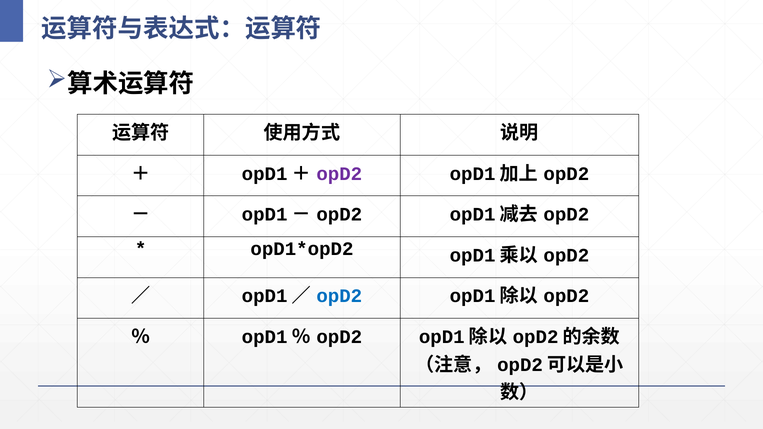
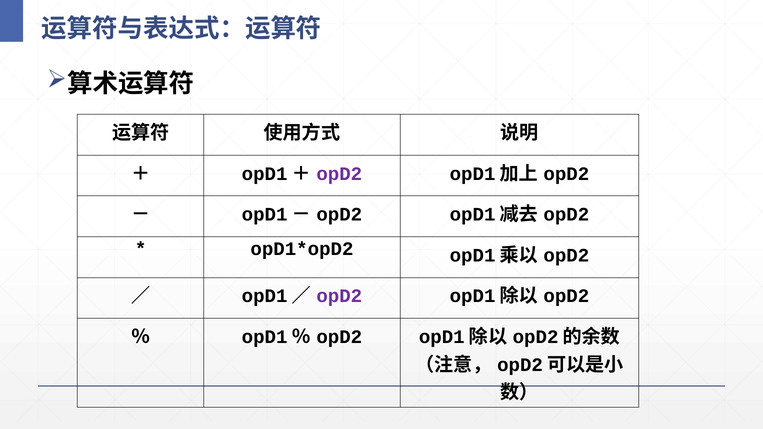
opD2 colour: blue -> purple (339, 296)
